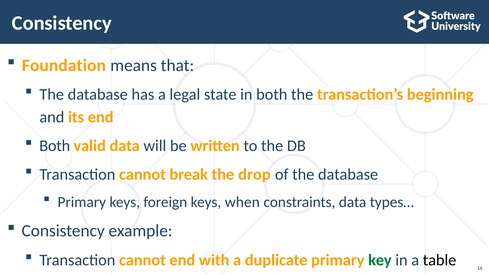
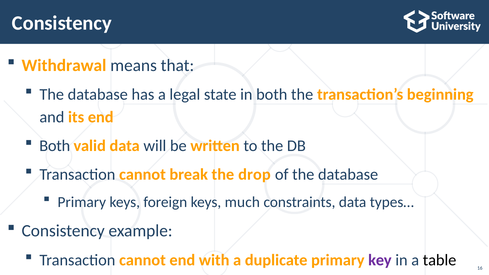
Foundation: Foundation -> Withdrawal (64, 65)
when: when -> much (242, 202)
key colour: green -> purple (380, 260)
